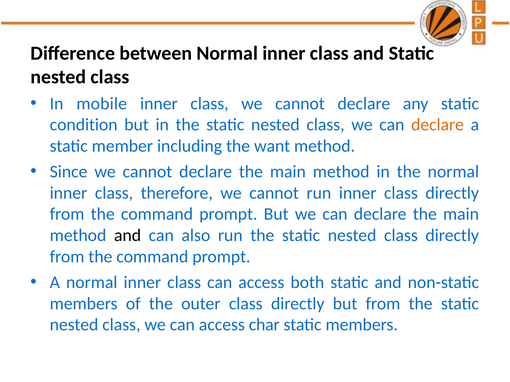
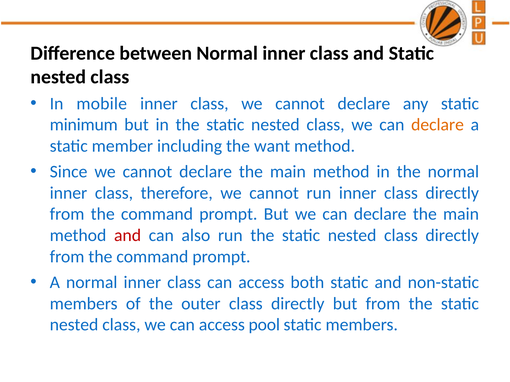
condition: condition -> minimum (84, 125)
and colour: black -> red (128, 236)
char: char -> pool (264, 325)
